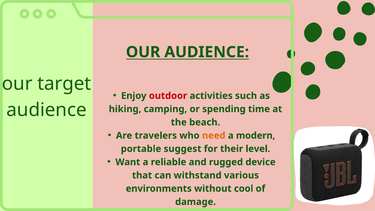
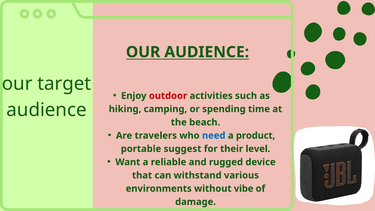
need colour: orange -> blue (214, 136)
modern: modern -> product (256, 136)
cool: cool -> vibe (244, 189)
